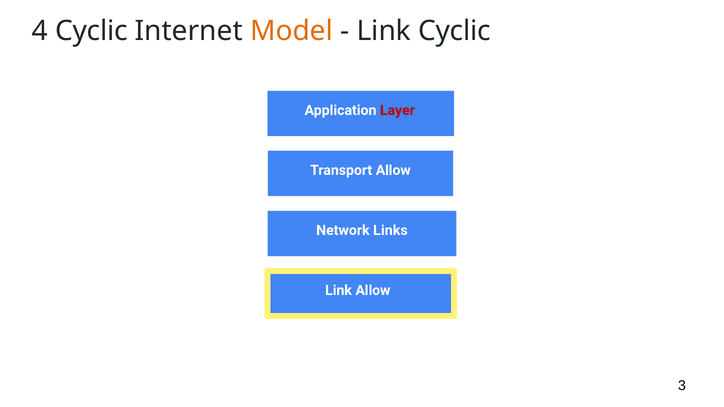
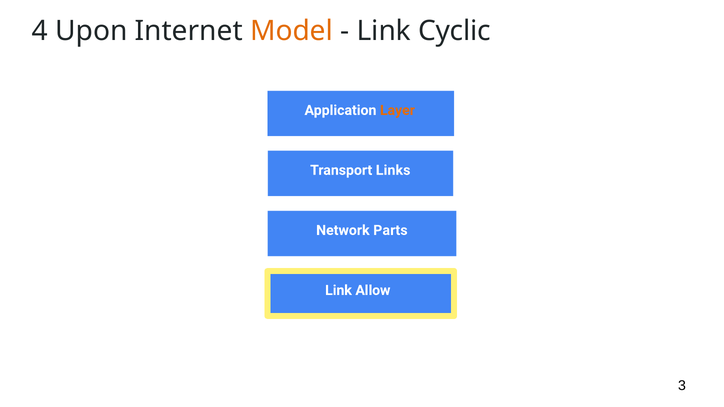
4 Cyclic: Cyclic -> Upon (91, 31)
Layer colour: red -> orange (397, 110)
Transport Allow: Allow -> Links (393, 170)
Links: Links -> Parts (390, 230)
